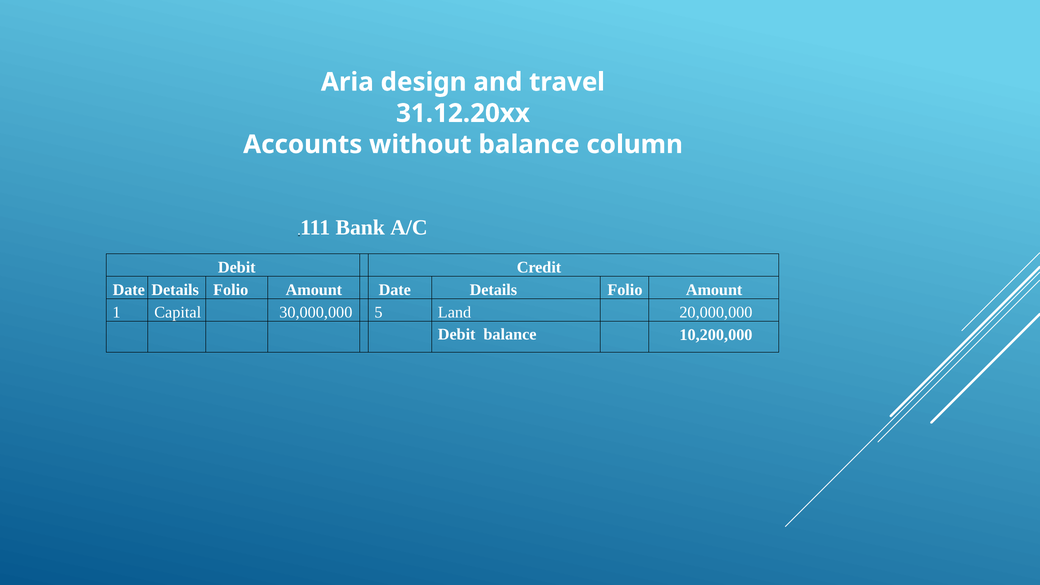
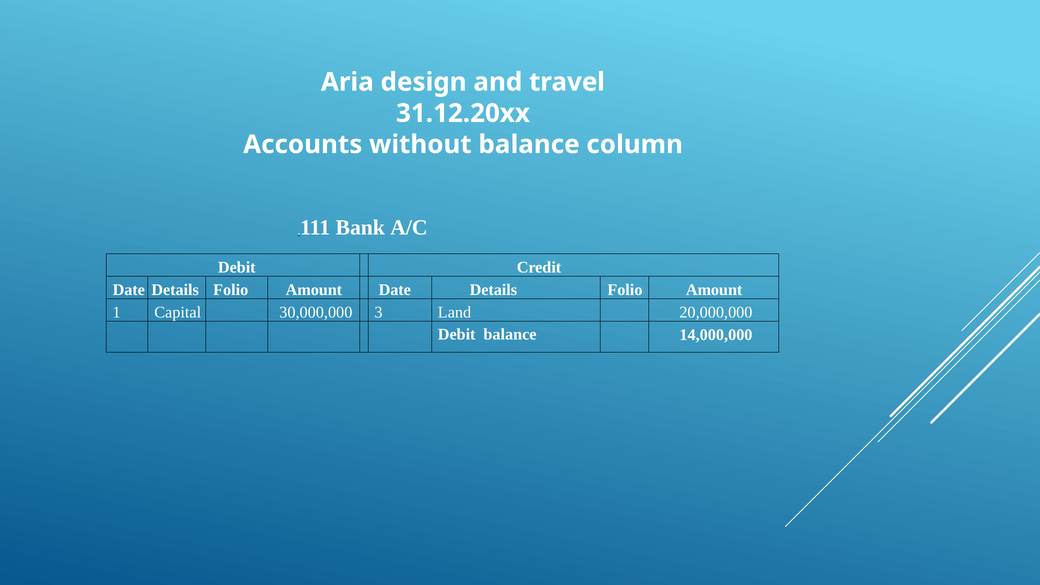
5: 5 -> 3 (378, 312)
10,200,000: 10,200,000 -> 14,000,000 (716, 335)
